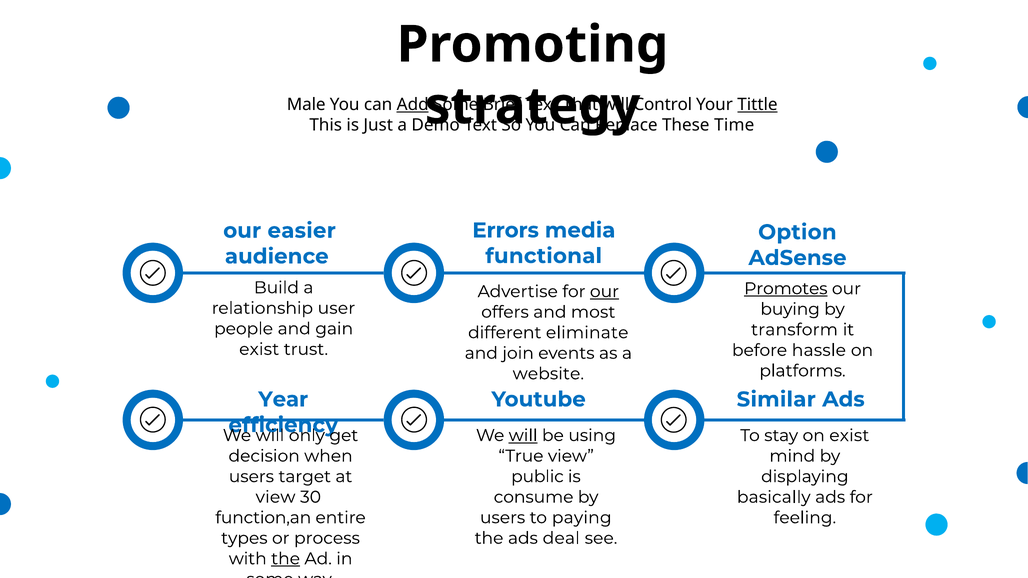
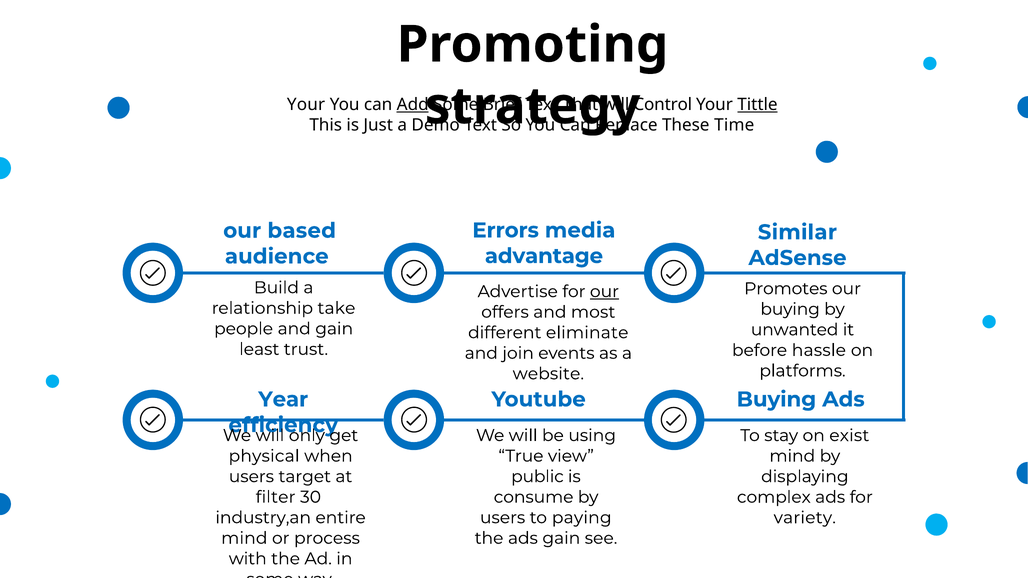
Male: Male -> Your (306, 105)
easier: easier -> based (302, 231)
Option: Option -> Similar (797, 232)
functional: functional -> advantage (544, 256)
Promotes underline: present -> none (786, 289)
user: user -> take (336, 308)
transform: transform -> unwanted (795, 330)
exist: exist -> least (259, 349)
Similar: Similar -> Buying (776, 400)
will underline: present -> none (523, 436)
decision: decision -> physical (264, 456)
view: view -> filter (276, 497)
basically: basically -> complex (774, 497)
function,an: function,an -> industry,an (263, 518)
feeling: feeling -> variety (805, 518)
types: types -> mind (244, 538)
ads deal: deal -> gain (561, 538)
the underline: present -> none (286, 559)
